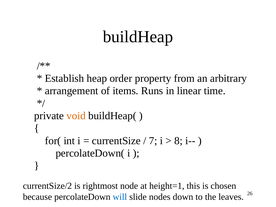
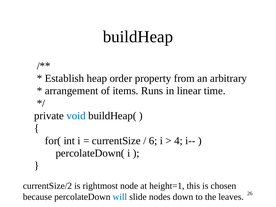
void colour: orange -> blue (76, 116)
7: 7 -> 6 (153, 141)
8: 8 -> 4 (178, 141)
